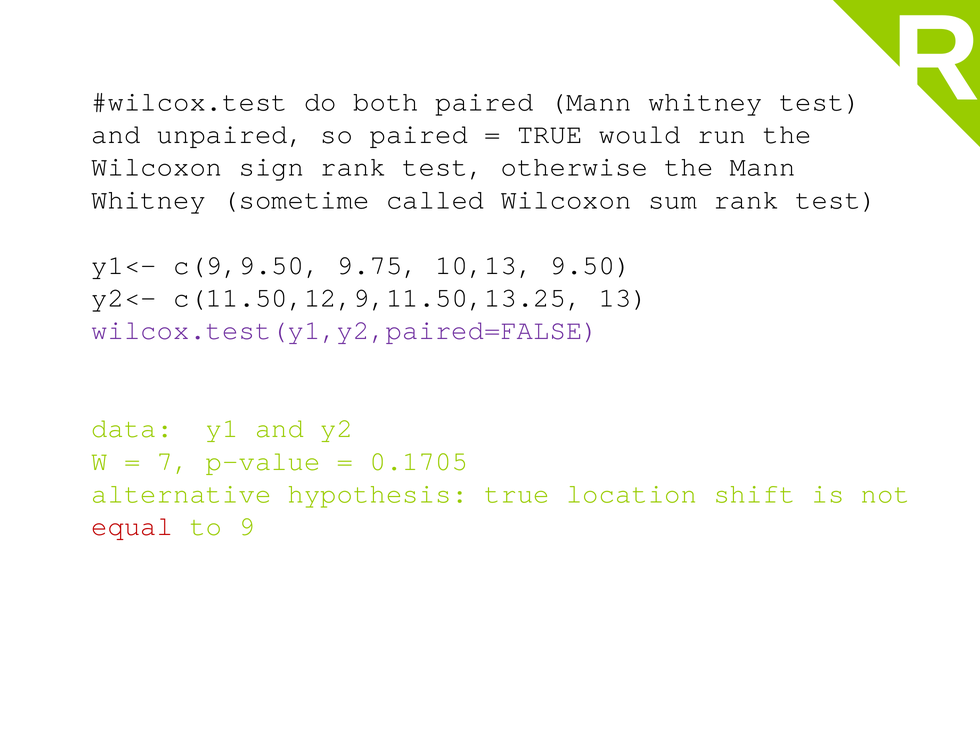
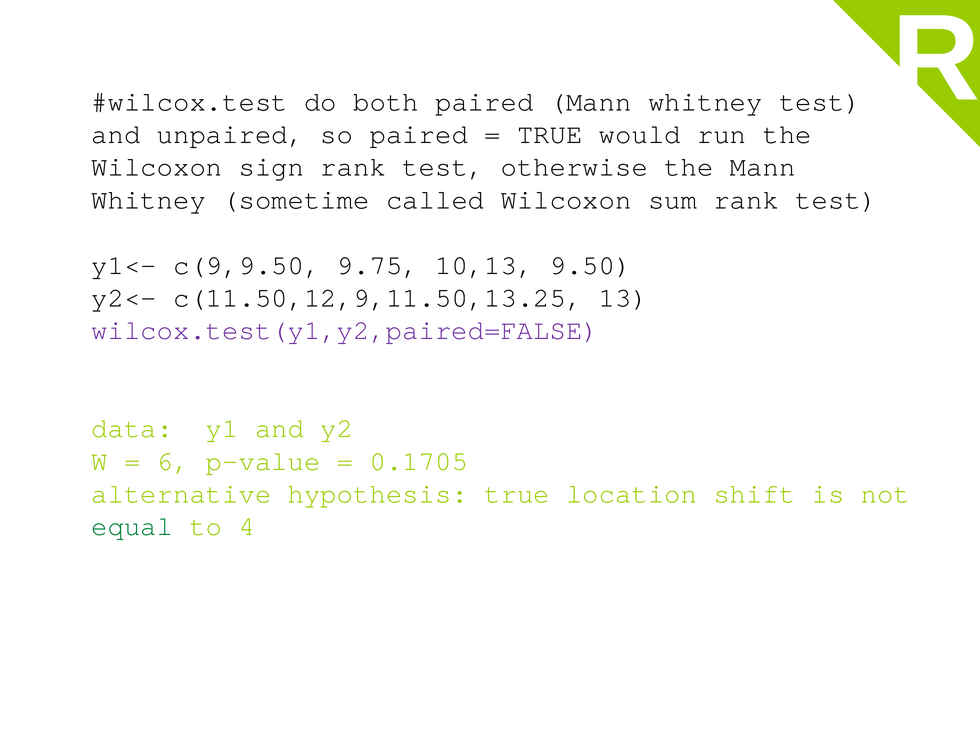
7: 7 -> 6 (173, 461)
equal colour: red -> green (132, 526)
9: 9 -> 4 (247, 526)
